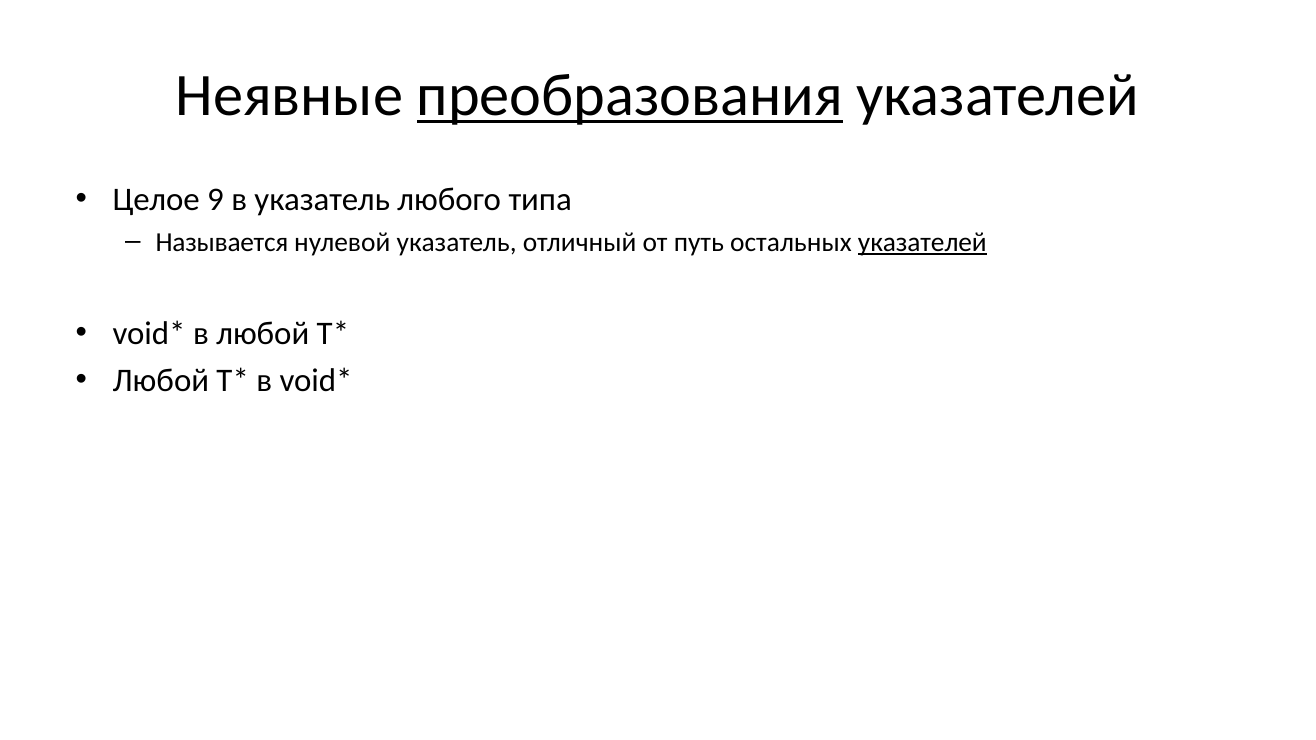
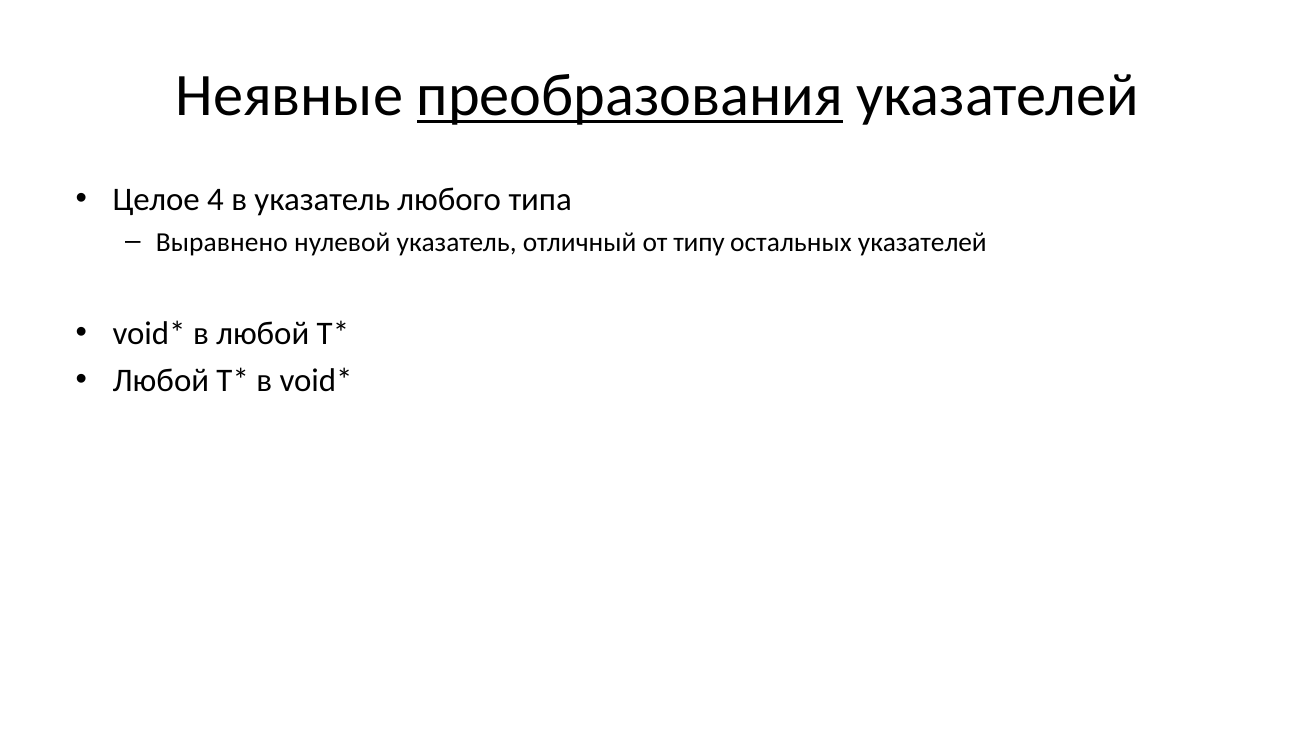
9: 9 -> 4 (215, 200)
Называется: Называется -> Выравнено (222, 242)
путь: путь -> типу (699, 242)
указателей underline: present -> none (922, 242)
